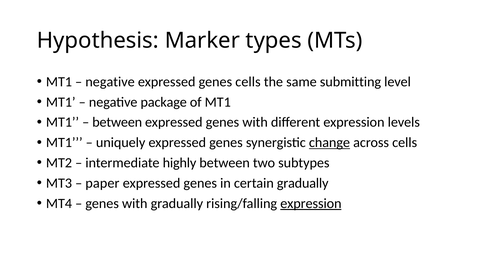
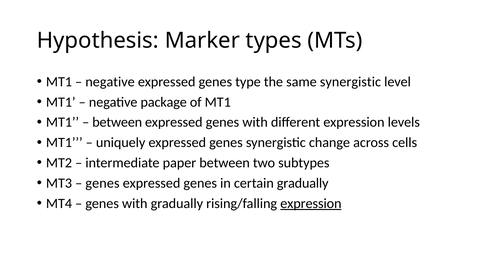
genes cells: cells -> type (248, 82)
same submitting: submitting -> synergistic (350, 82)
change underline: present -> none (329, 143)
highly: highly -> paper (179, 163)
paper: paper -> genes (102, 183)
